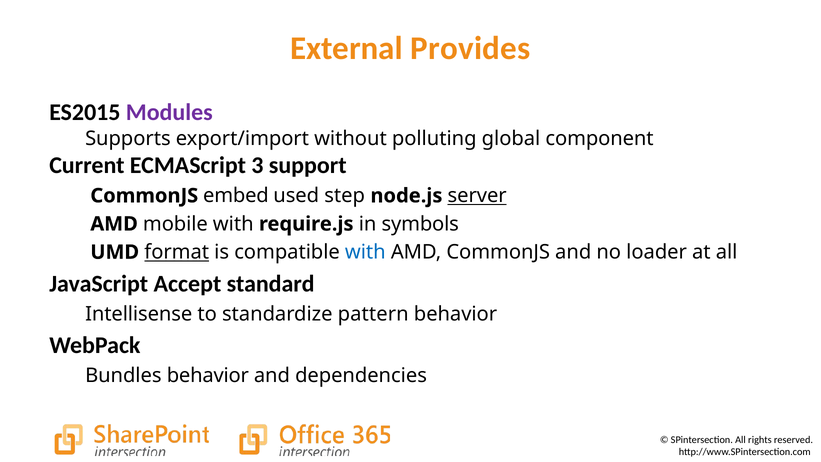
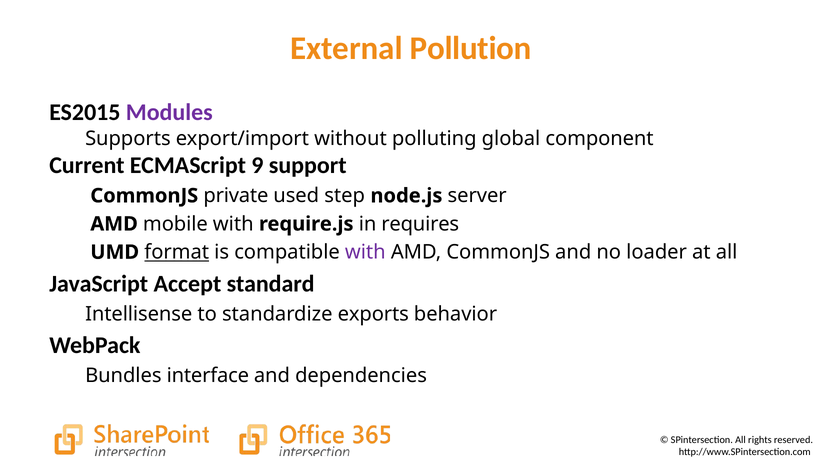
Provides: Provides -> Pollution (471, 48)
3: 3 -> 9 (257, 165)
embed: embed -> private (236, 196)
server underline: present -> none (477, 196)
symbols: symbols -> requires (420, 224)
with colour: blue -> purple (365, 252)
pattern: pattern -> exports (373, 314)
Bundles behavior: behavior -> interface (208, 376)
